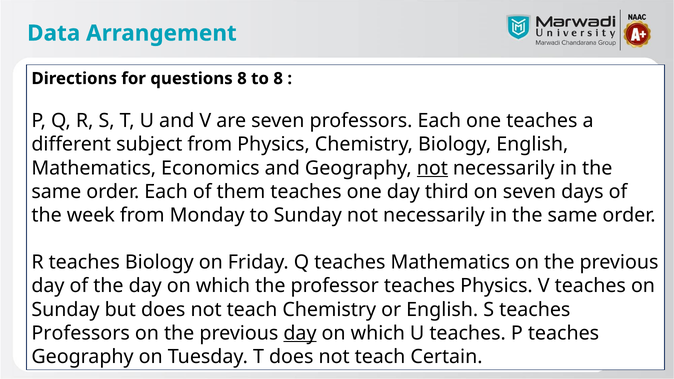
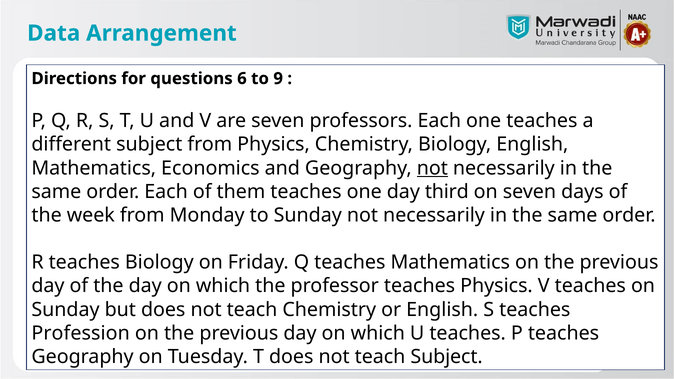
questions 8: 8 -> 6 (242, 79)
to 8: 8 -> 9 (278, 79)
Professors: Professors -> Profession (81, 333)
day underline: present -> none (300, 333)
teach Certain: Certain -> Subject (447, 357)
